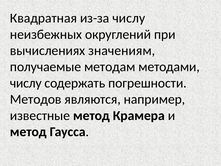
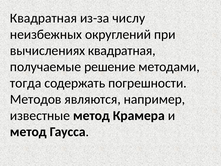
вычислениях значениям: значениям -> квадратная (122, 51)
методам: методам -> решение (110, 67)
числу: числу -> тогда (26, 83)
